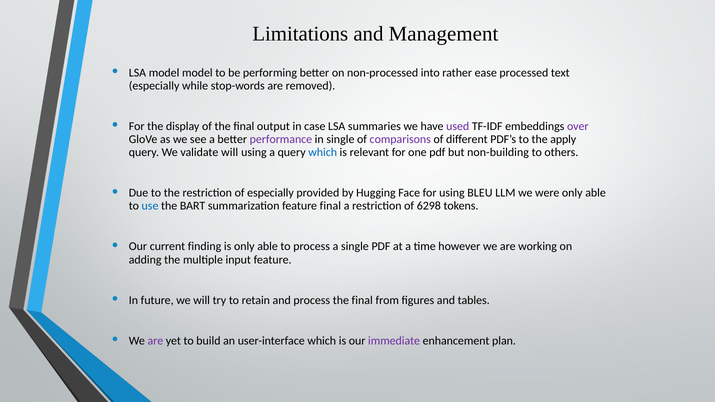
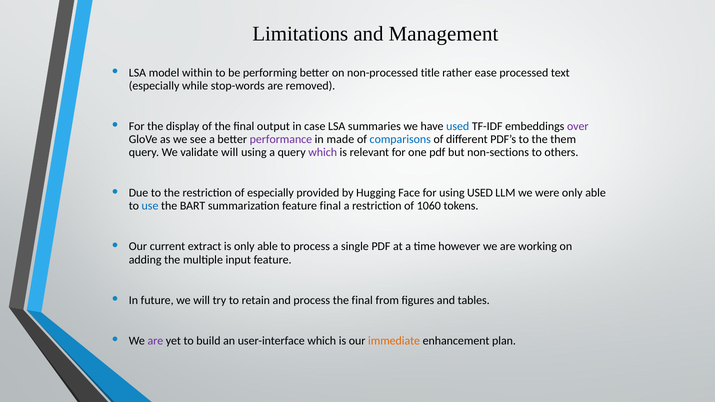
model model: model -> within (197, 73)
into: into -> title (430, 73)
used colour: purple -> blue (458, 126)
in single: single -> made (340, 139)
comparisons colour: purple -> blue (400, 139)
apply: apply -> them (563, 139)
which colour: blue -> purple (323, 152)
non-building: non-building -> non-sections (498, 152)
using BLEU: BLEU -> USED (480, 193)
6298: 6298 -> 1060 (429, 206)
finding: finding -> extract (205, 247)
immediate colour: purple -> orange (394, 341)
